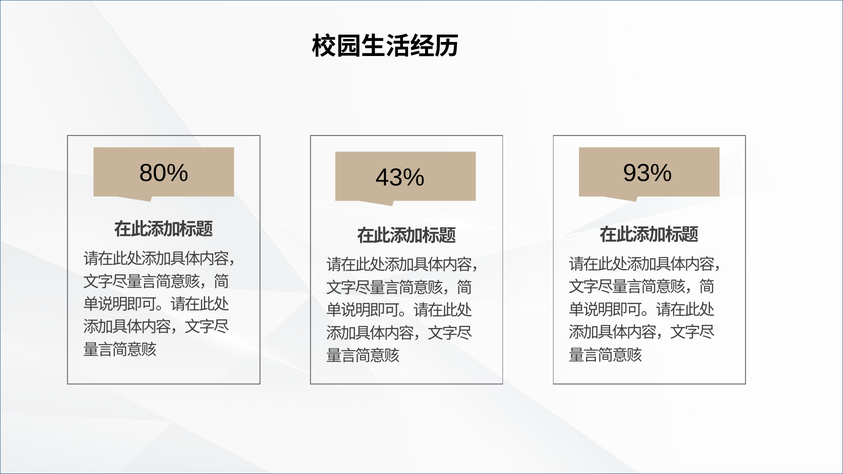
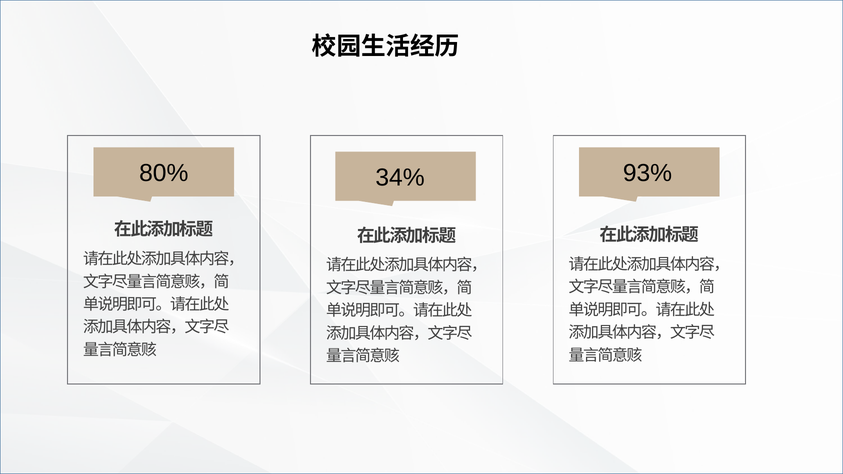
43%: 43% -> 34% (400, 178)
